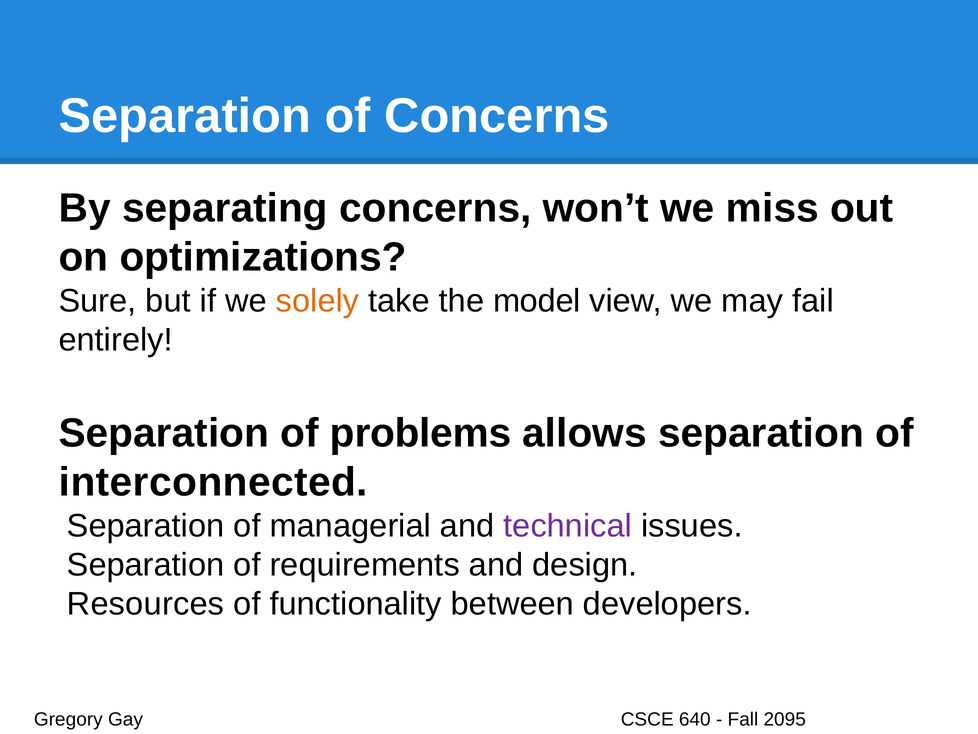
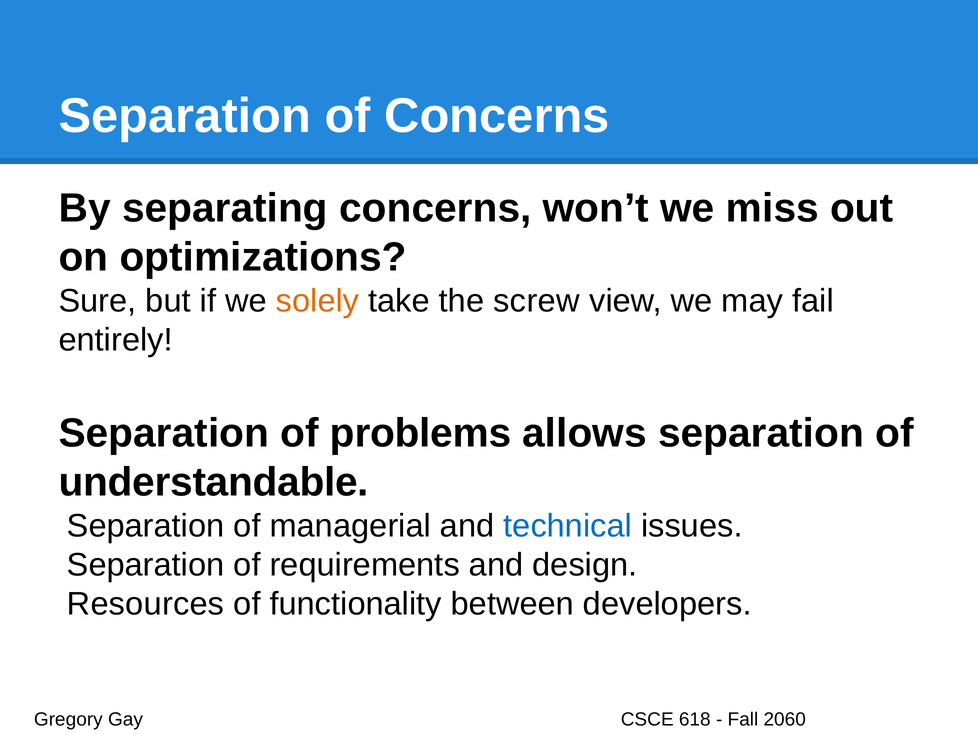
model: model -> screw (537, 301)
interconnected: interconnected -> understandable (214, 482)
technical colour: purple -> blue (568, 526)
640: 640 -> 618 (695, 719)
2095: 2095 -> 2060 (785, 719)
